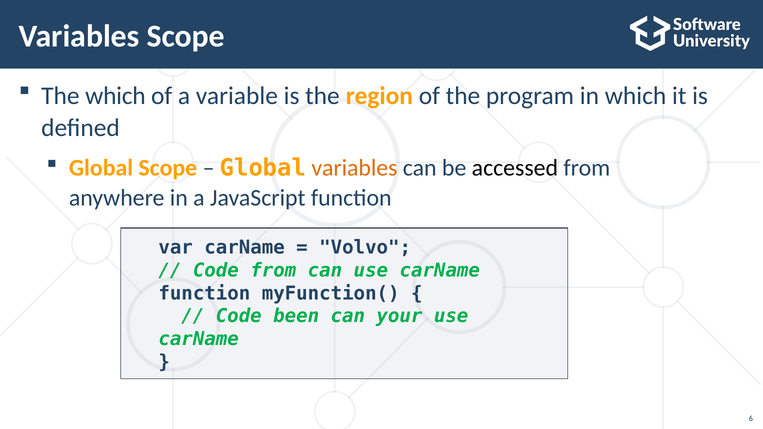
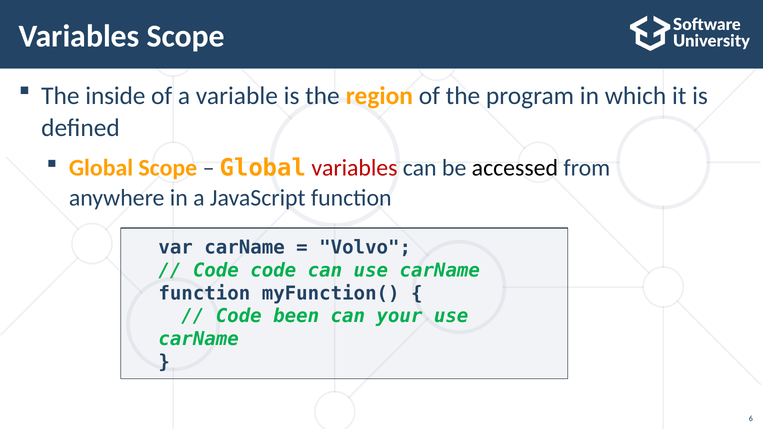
The which: which -> inside (115, 96)
variables colour: orange -> red (354, 168)
Code from: from -> code (273, 271)
